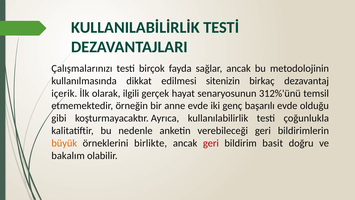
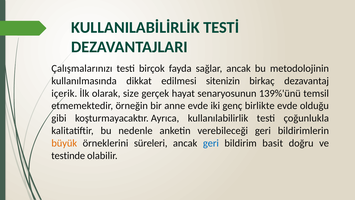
ilgili: ilgili -> size (131, 93)
312%'ünü: 312%'ünü -> 139%'ünü (280, 93)
başarılı: başarılı -> birlikte (260, 106)
birlikte: birlikte -> süreleri (151, 143)
geri colour: red -> blue (211, 143)
bakalım: bakalım -> testinde (68, 155)
